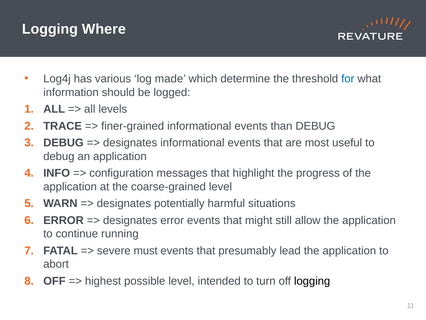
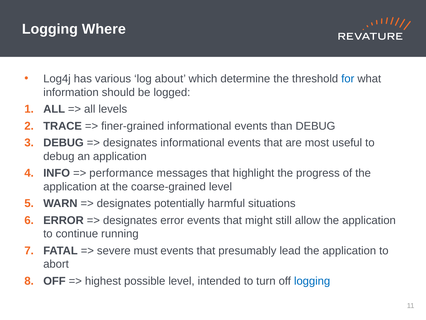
made: made -> about (170, 79)
configuration: configuration -> performance (121, 173)
logging colour: black -> blue (312, 281)
